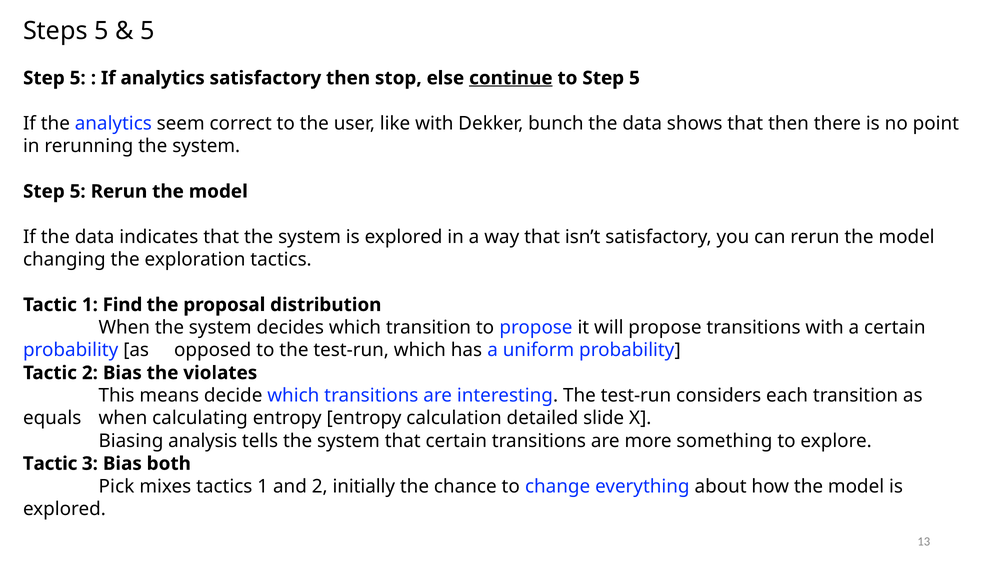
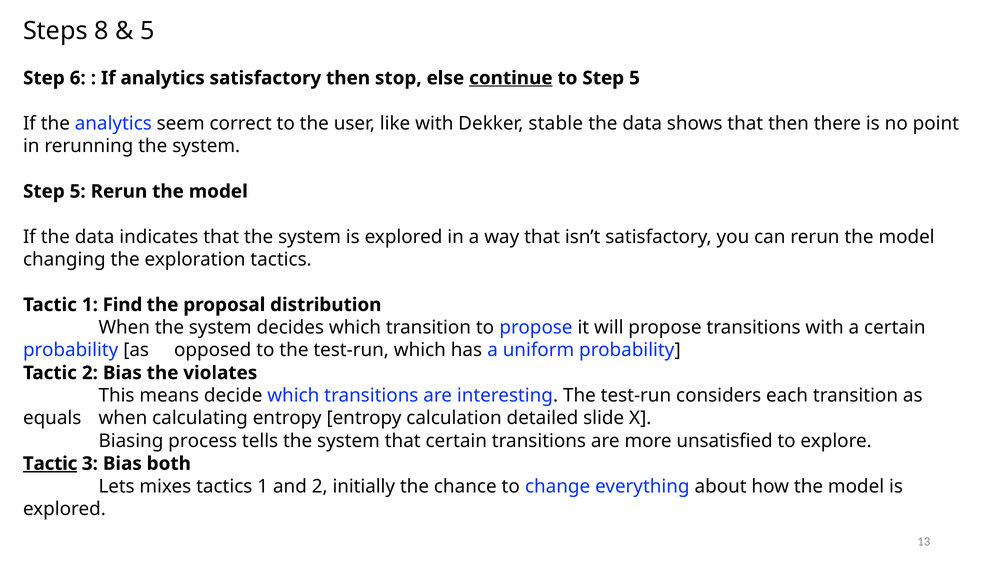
Steps 5: 5 -> 8 (101, 31)
5: 5 -> 6 (78, 78)
bunch: bunch -> stable (556, 123)
analysis: analysis -> process (203, 440)
something: something -> unsatisfied (725, 440)
Tactic underline: none -> present (50, 463)
Pick: Pick -> Lets (117, 486)
